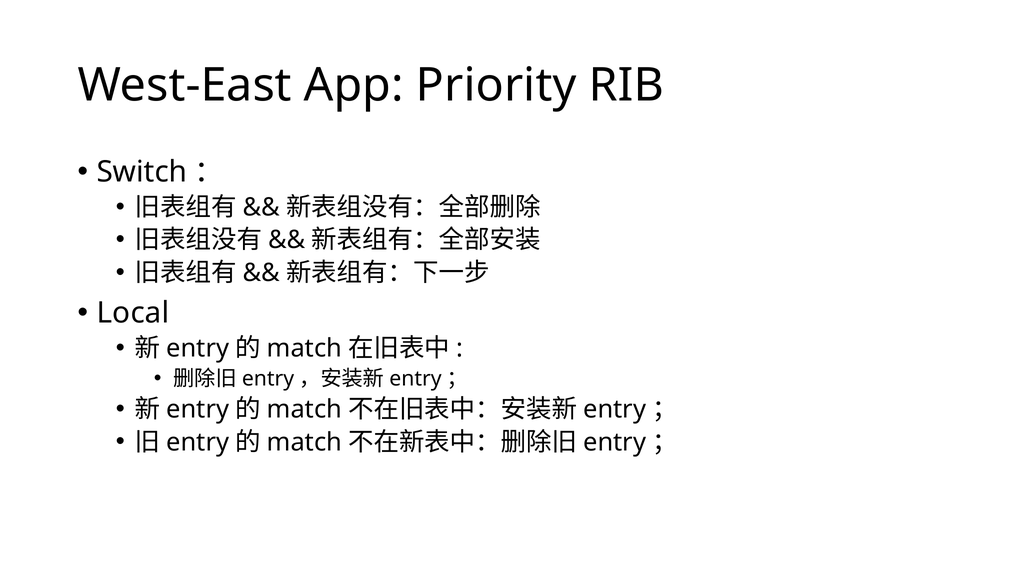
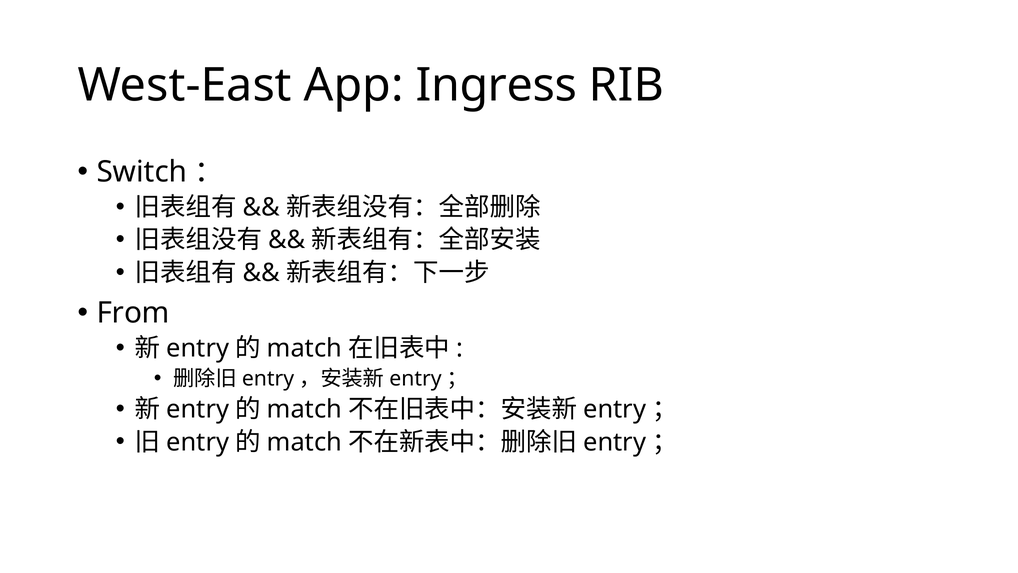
Priority: Priority -> Ingress (496, 86)
Local: Local -> From (133, 313)
